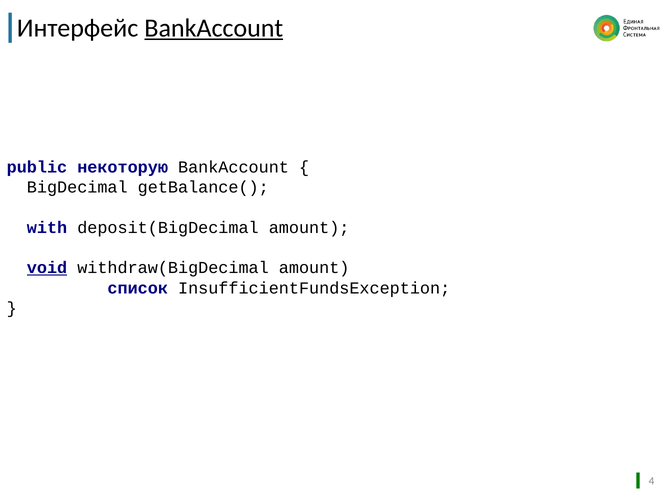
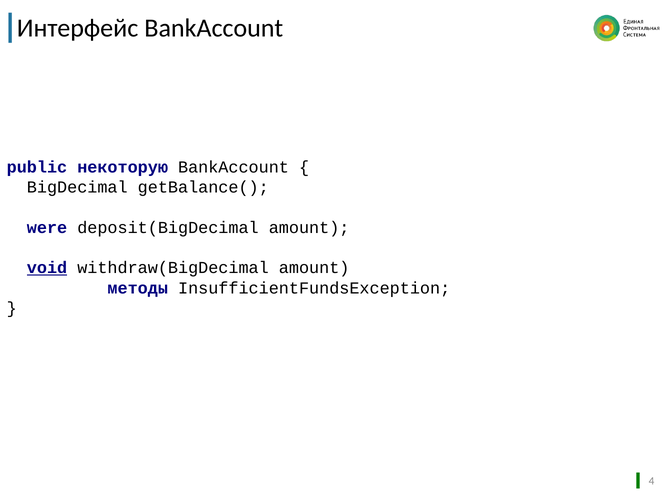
BankAccount underline: present -> none (214, 28)
with: with -> were (47, 228)
список: список -> методы (138, 288)
